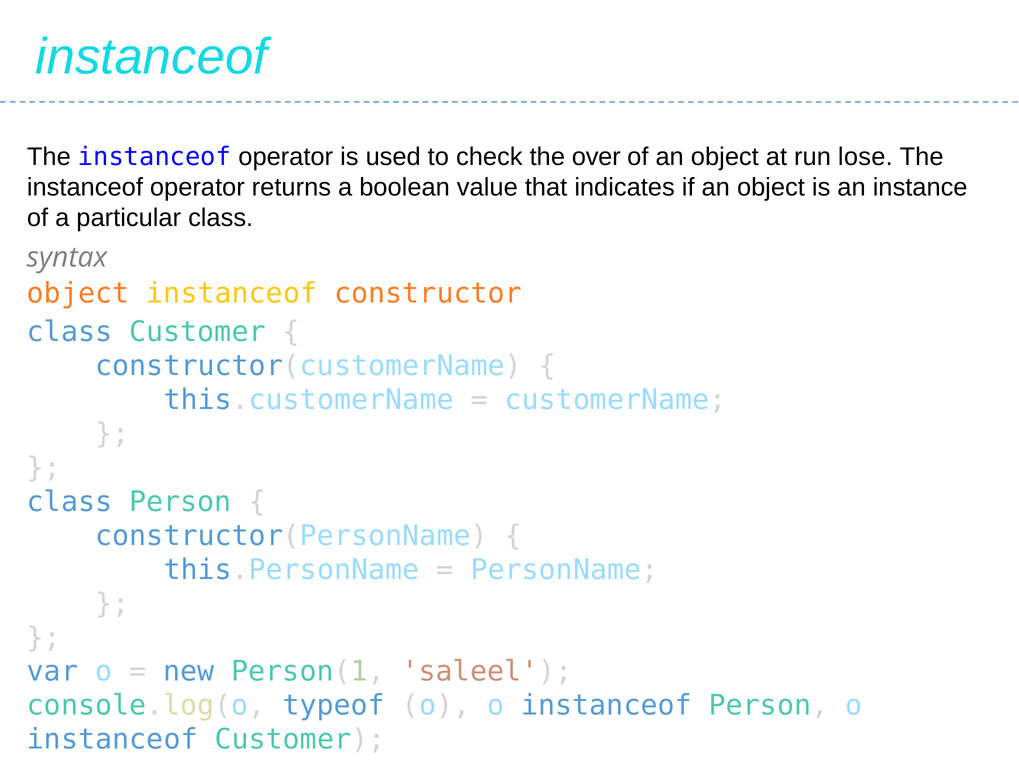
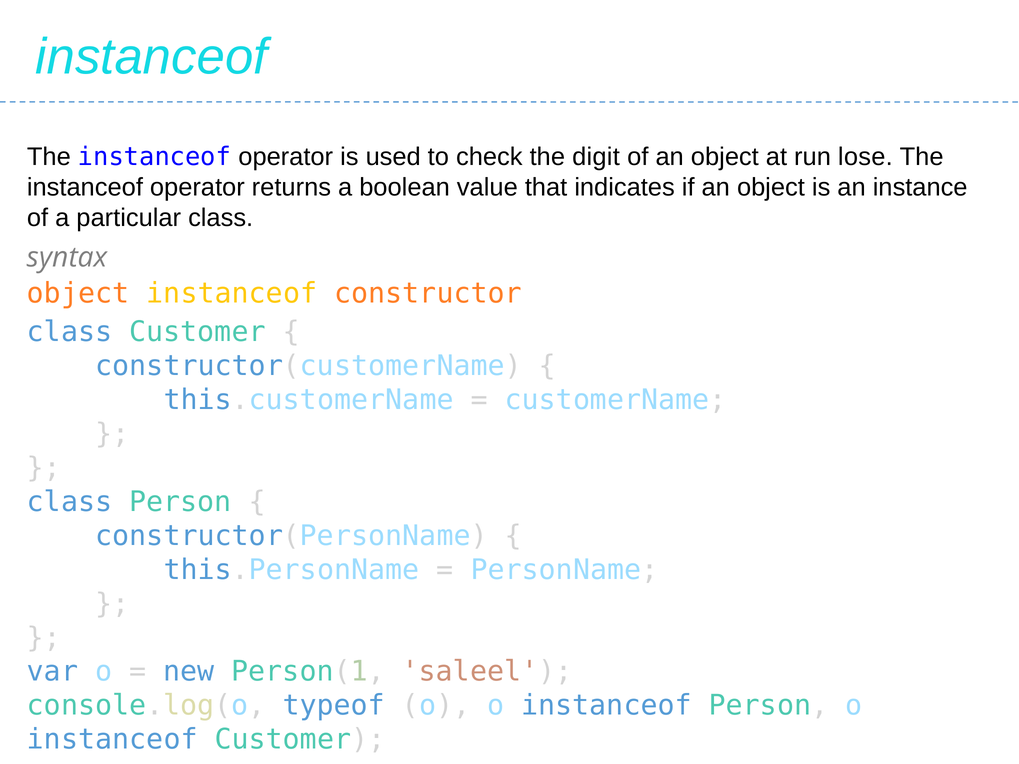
over: over -> digit (596, 157)
